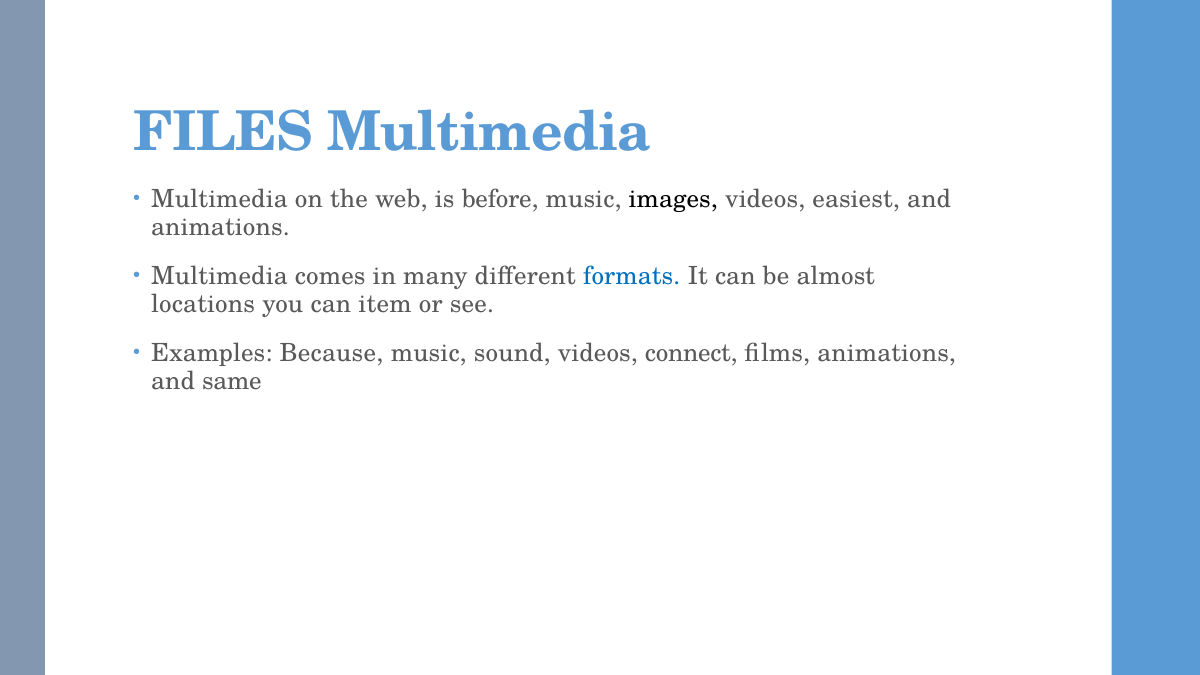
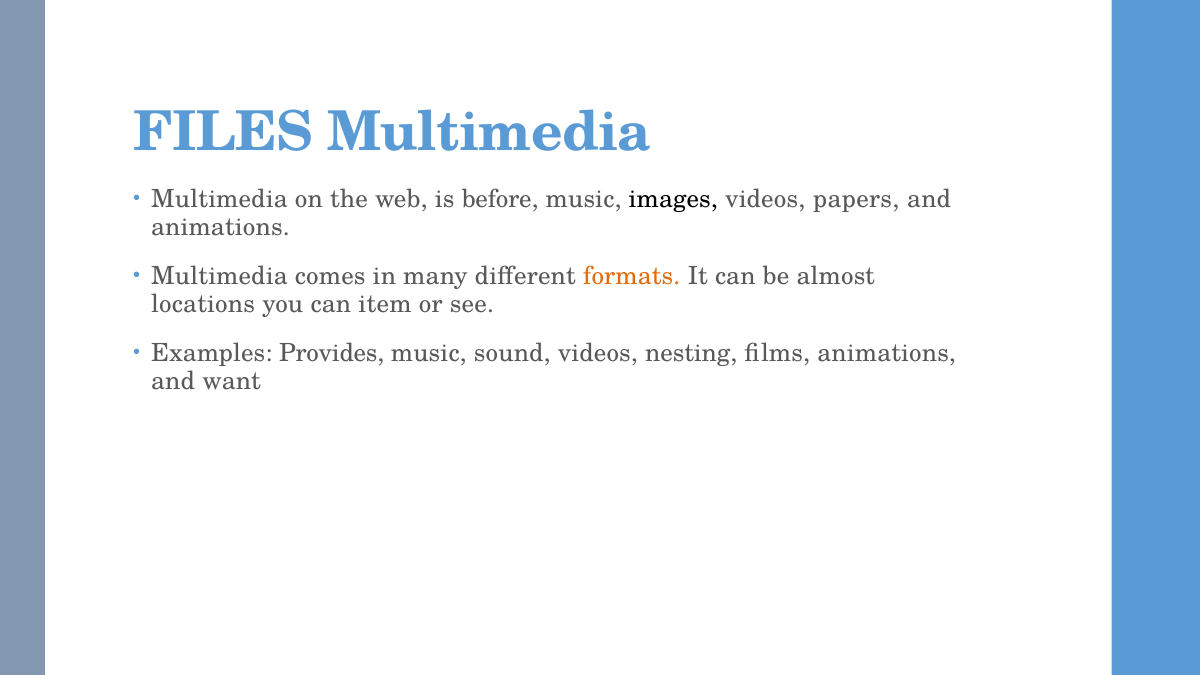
easiest: easiest -> papers (856, 199)
formats colour: blue -> orange (632, 276)
Because: Because -> Provides (332, 353)
connect: connect -> nesting (691, 353)
same: same -> want (232, 382)
